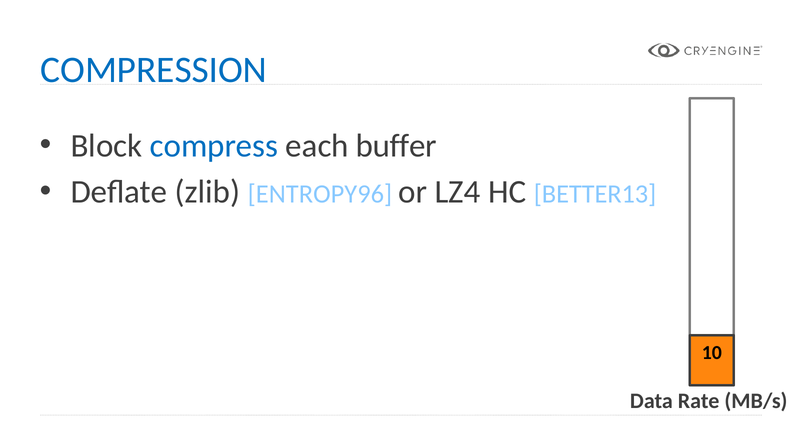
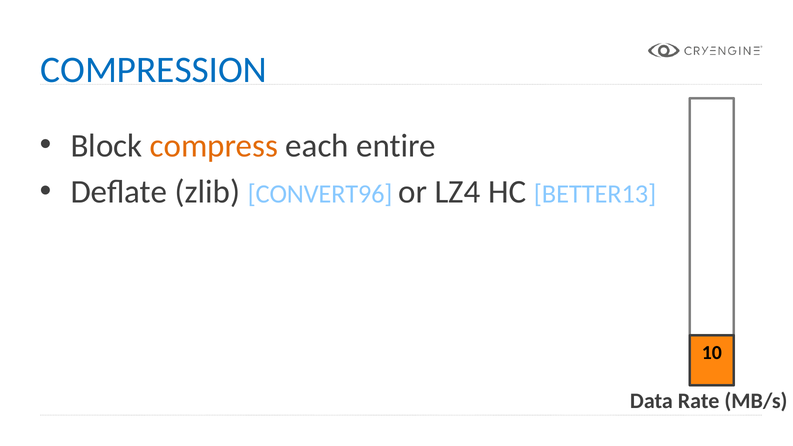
compress colour: blue -> orange (214, 146)
buffer: buffer -> entire (396, 146)
ENTROPY96: ENTROPY96 -> CONVERT96 (320, 194)
